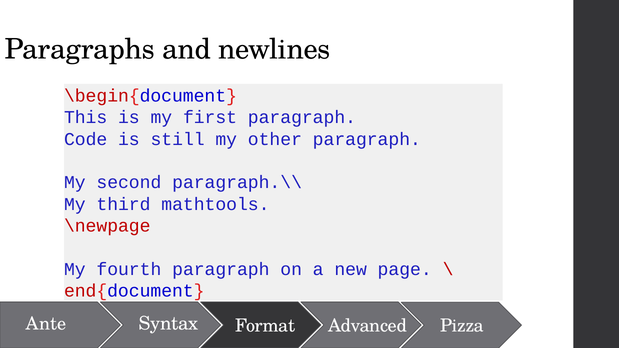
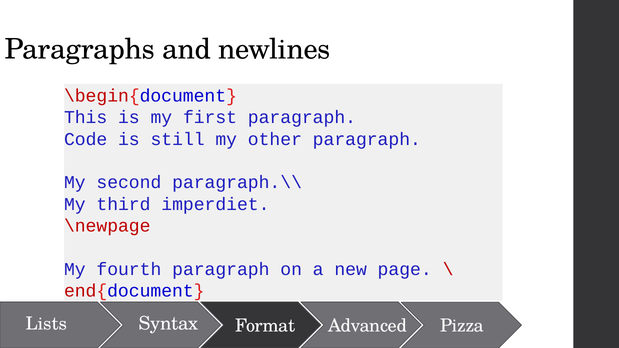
mathtools: mathtools -> imperdiet (215, 204)
Ante: Ante -> Lists (46, 324)
